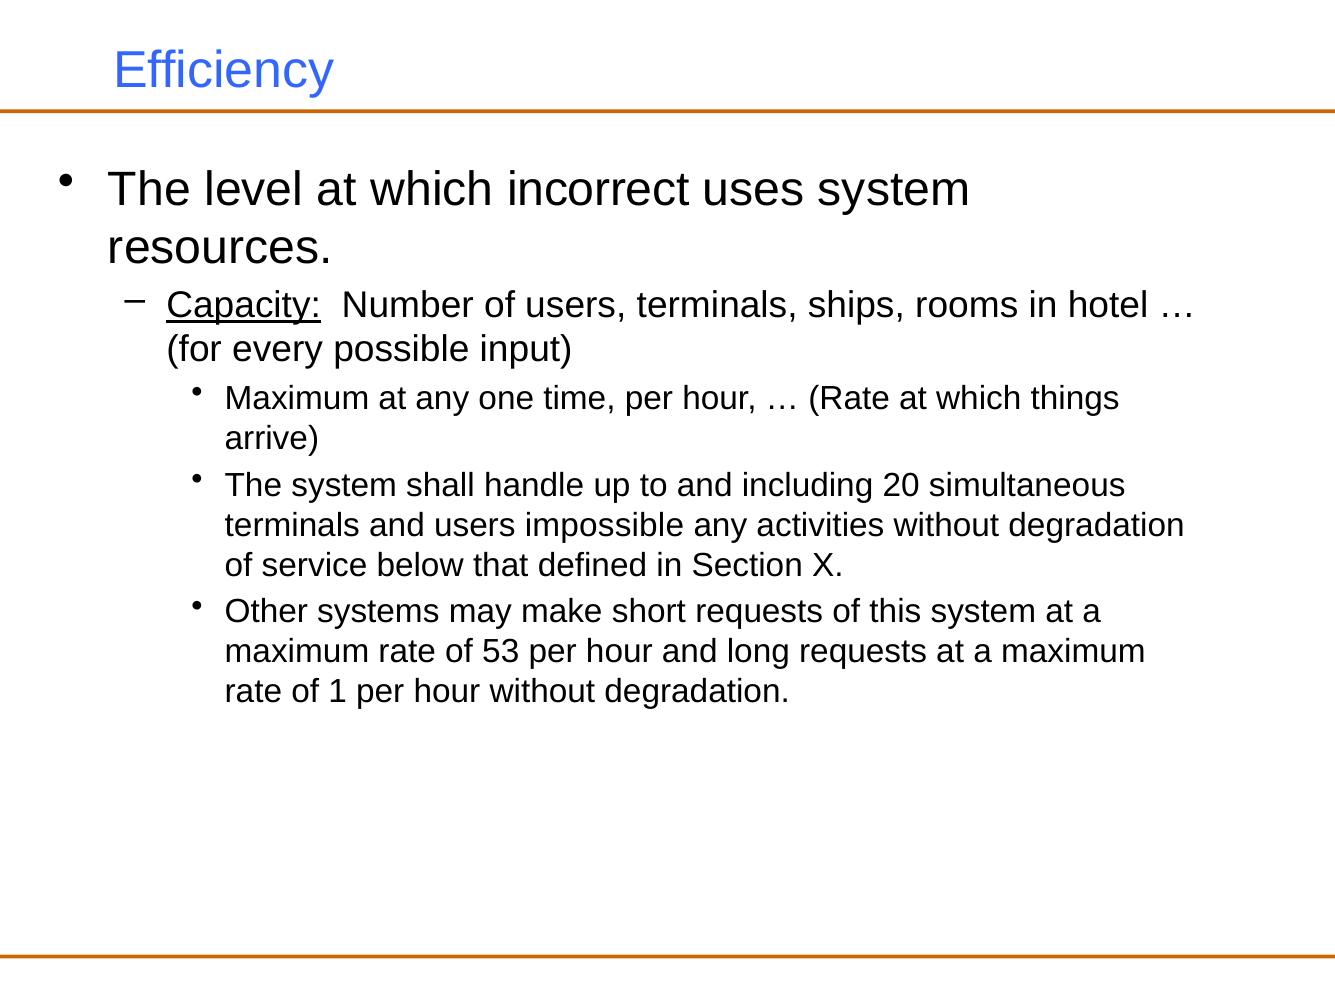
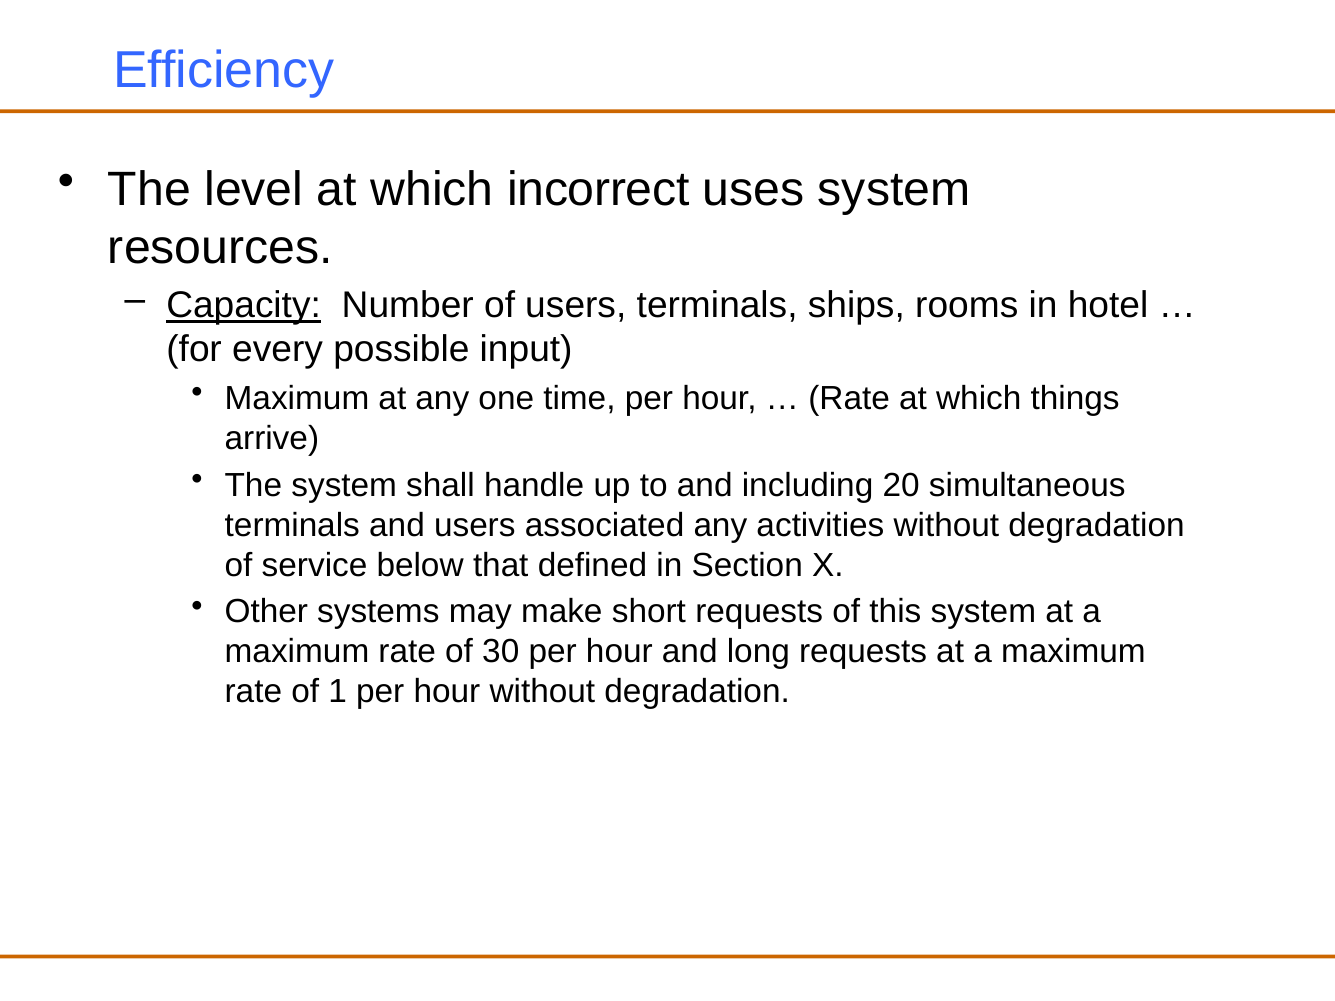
impossible: impossible -> associated (605, 525)
53: 53 -> 30 (501, 652)
